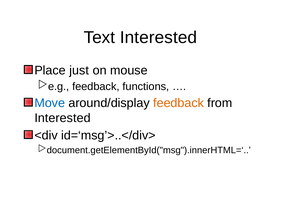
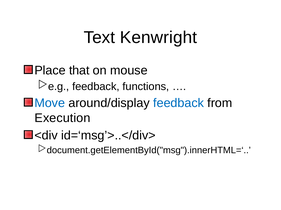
Text Interested: Interested -> Kenwright (158, 37)
just: just -> that (79, 71)
feedback colour: orange -> blue (179, 103)
Interested: Interested -> Execution (62, 118)
